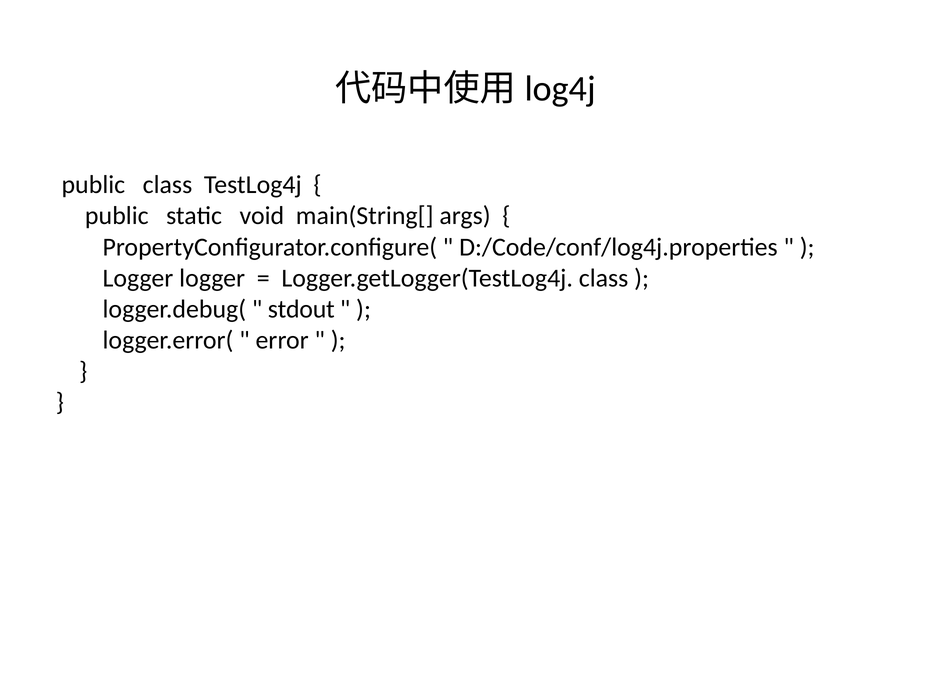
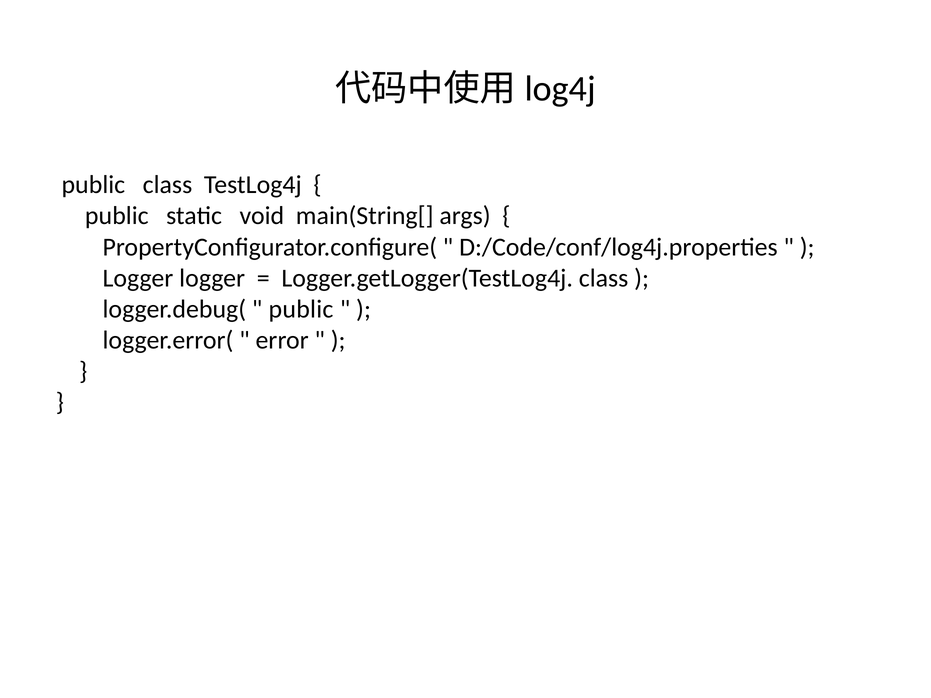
stdout: stdout -> public (301, 309)
